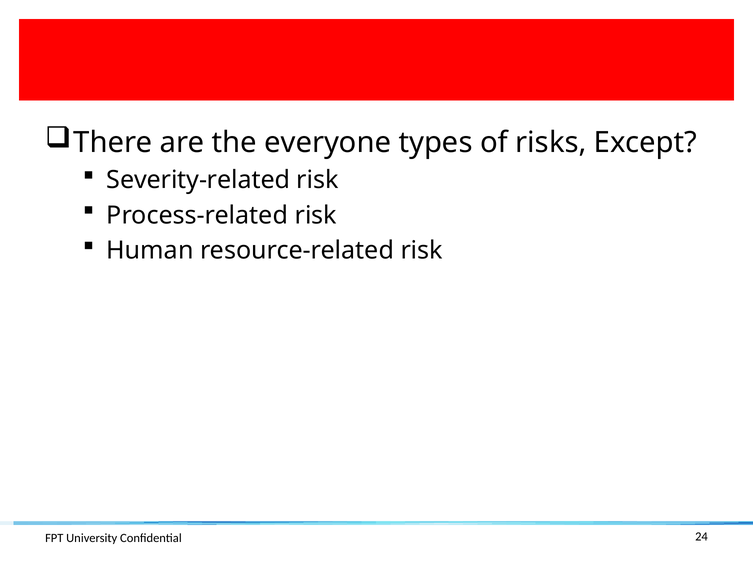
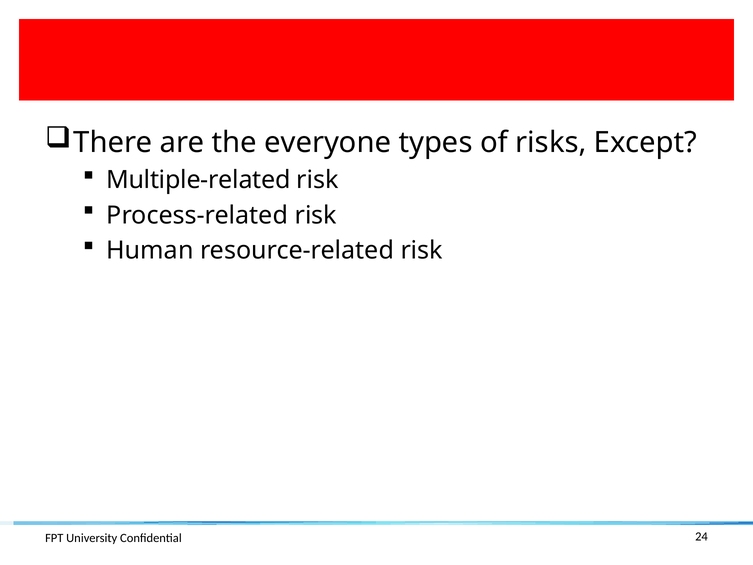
Severity-related: Severity-related -> Multiple-related (198, 180)
